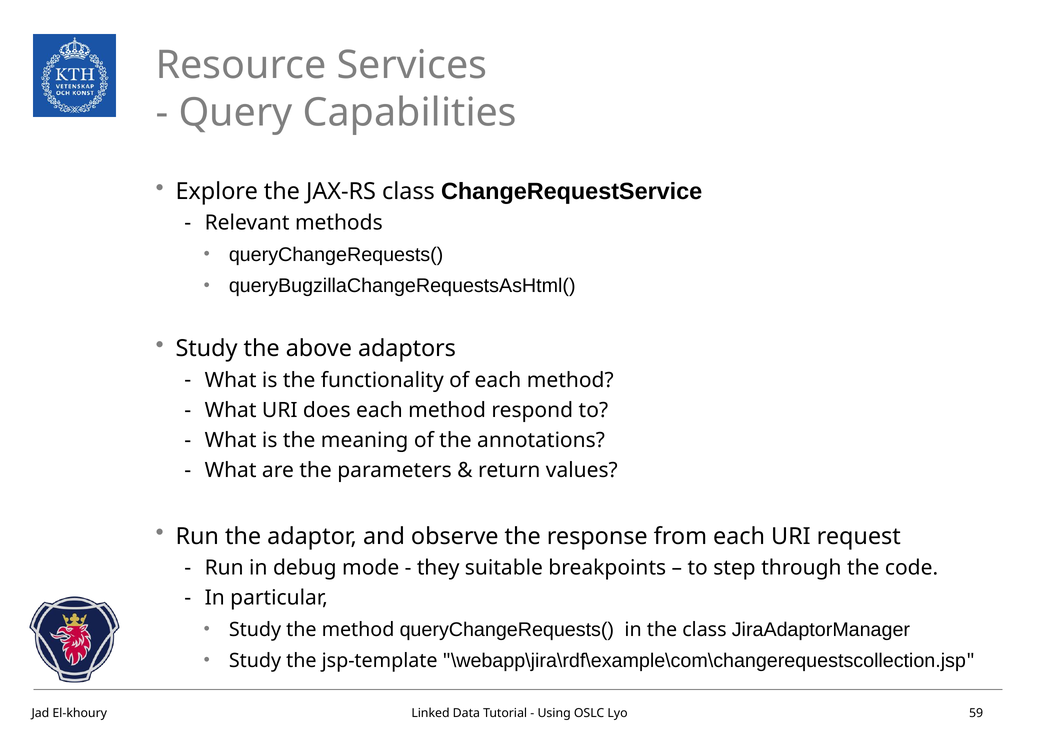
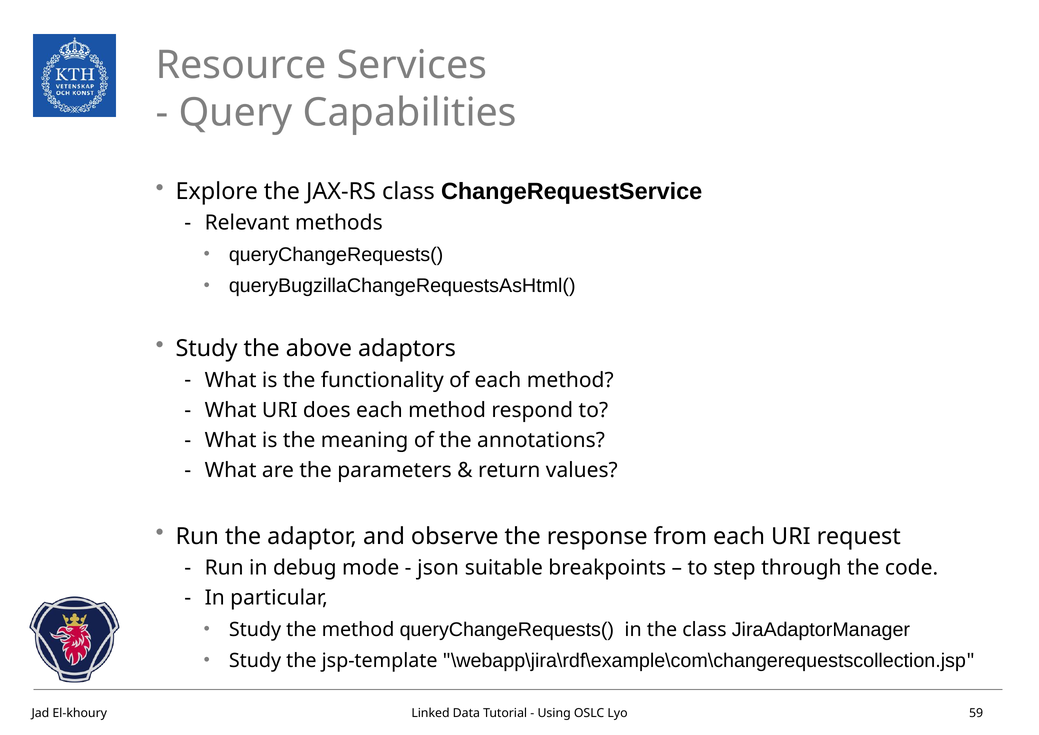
they: they -> json (438, 568)
